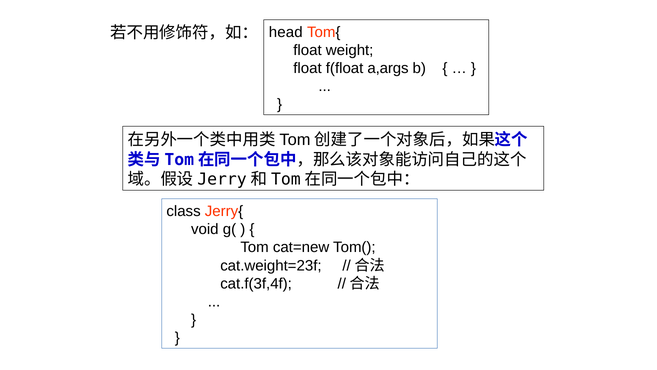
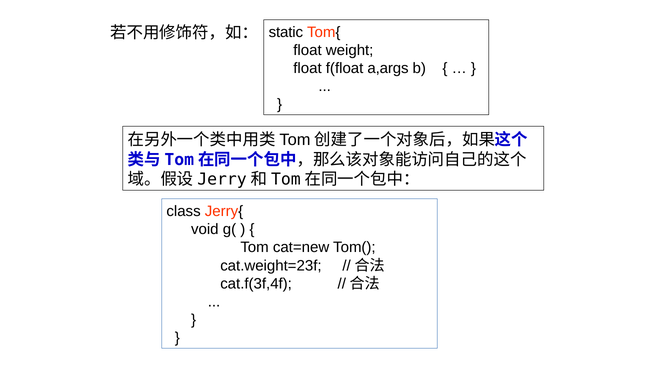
head: head -> static (286, 32)
